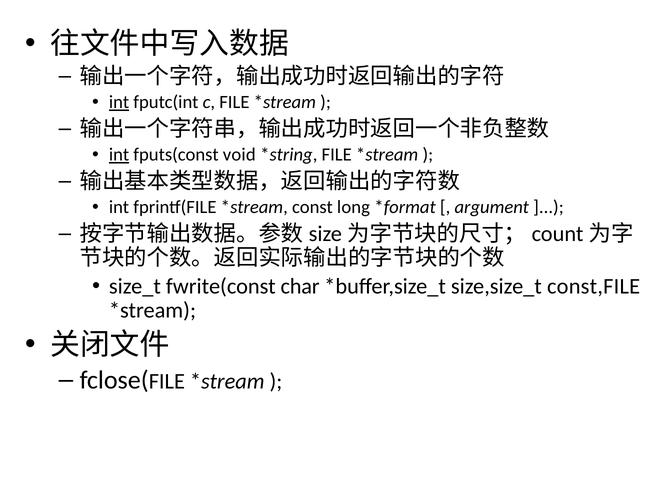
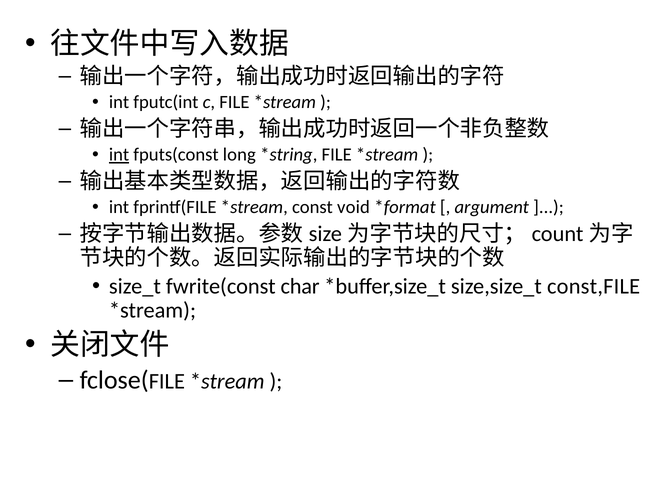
int underline: present -> none (119, 102)
void: void -> long (239, 155)
long: long -> void (353, 207)
